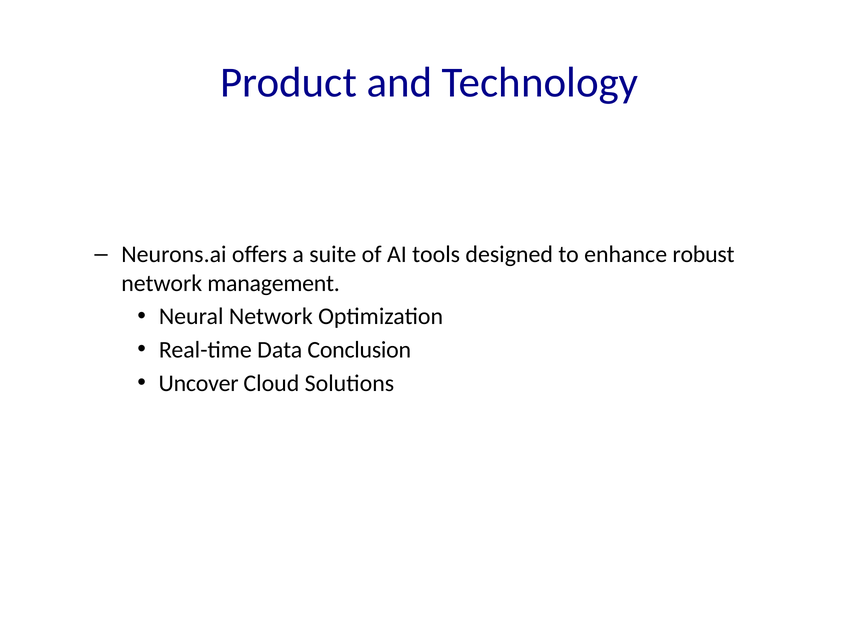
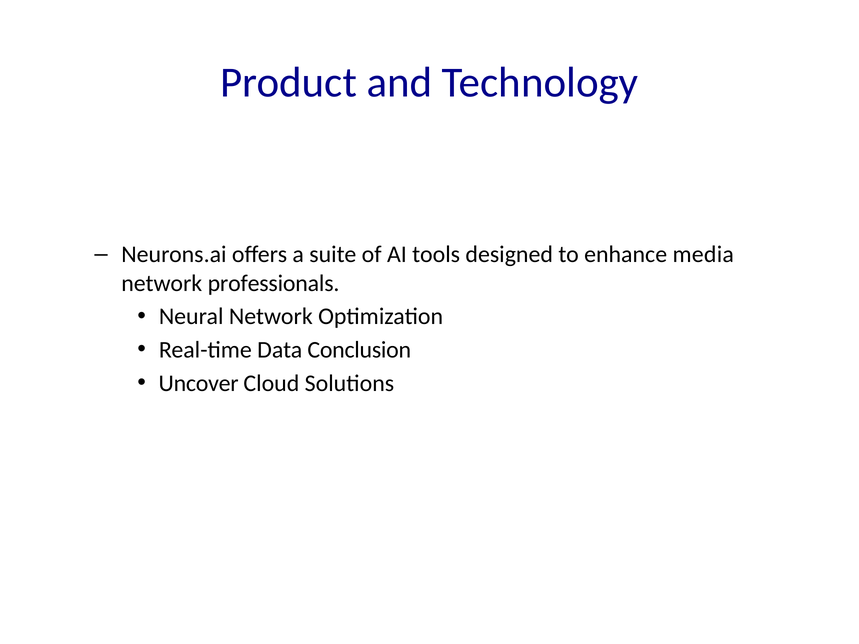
robust: robust -> media (703, 255)
management: management -> professionals (274, 283)
